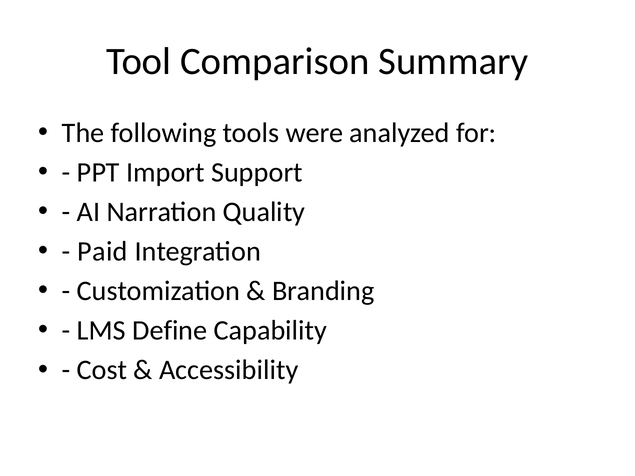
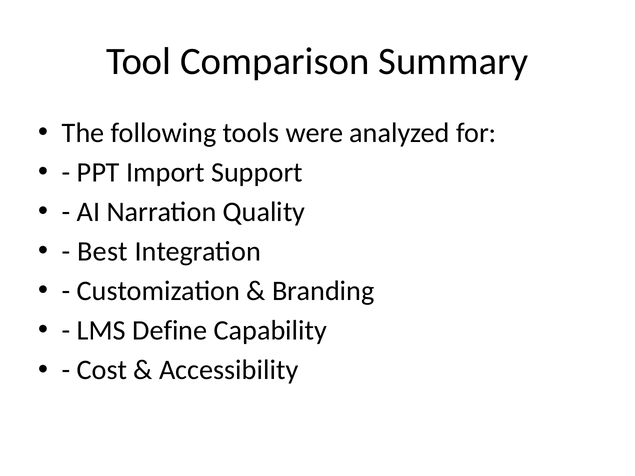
Paid: Paid -> Best (103, 252)
